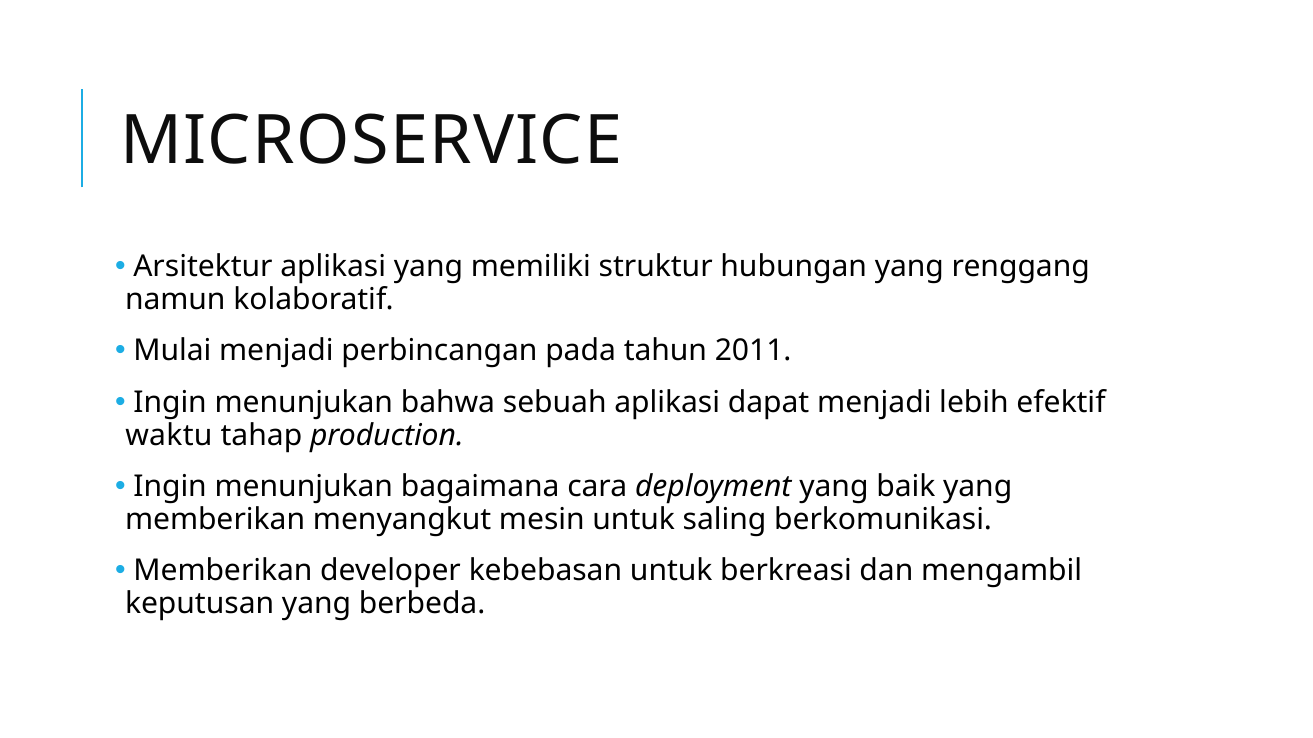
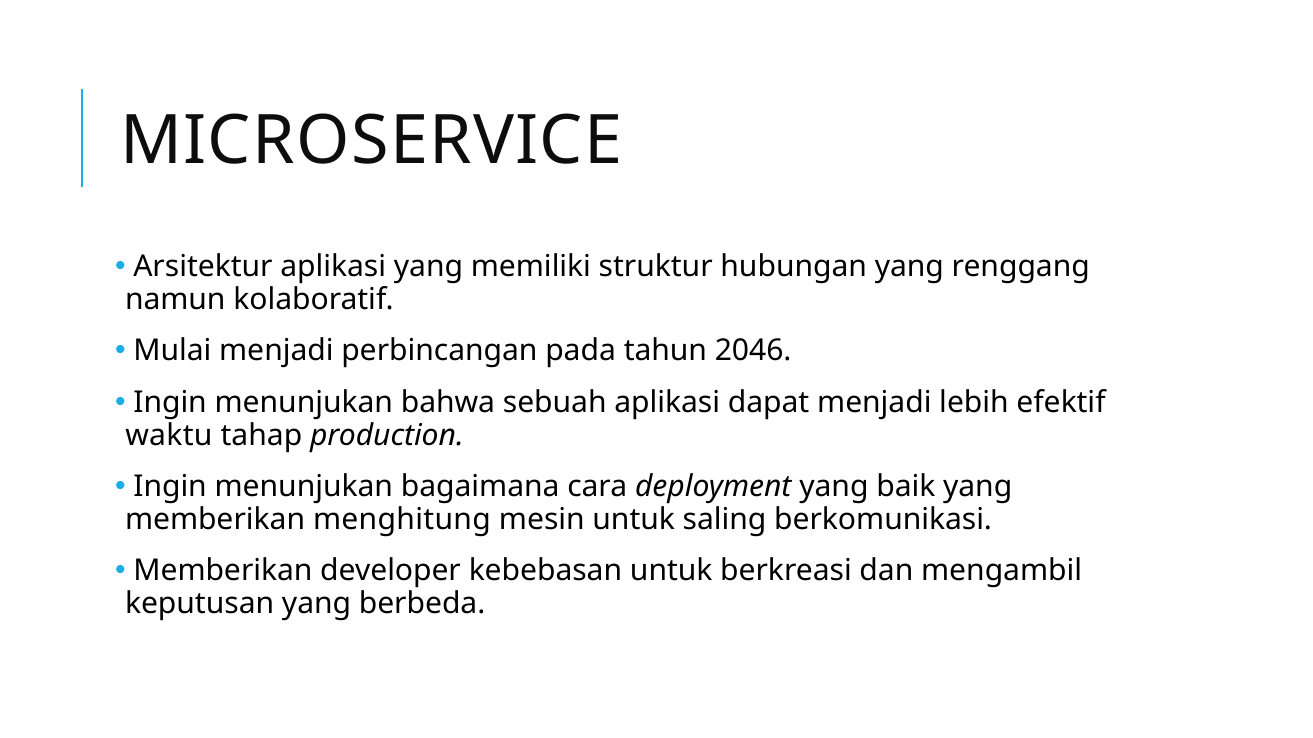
2011: 2011 -> 2046 (753, 351)
menyangkut: menyangkut -> menghitung (402, 520)
